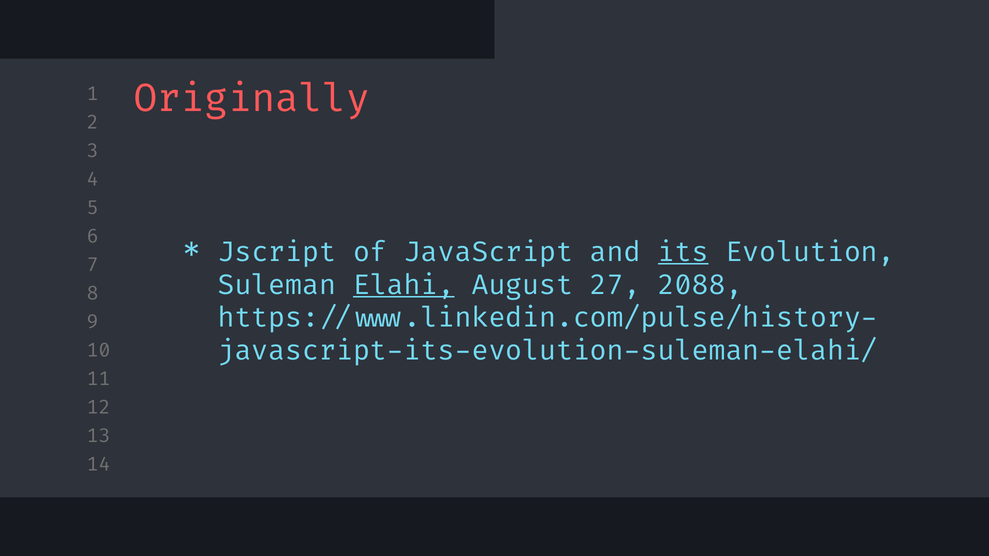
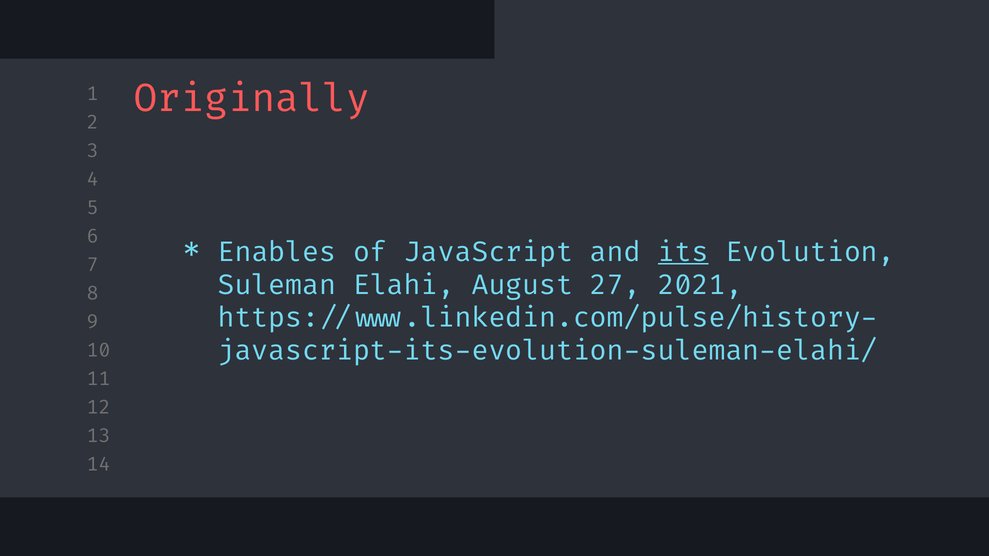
Jscript: Jscript -> Enables (277, 252)
Elahi underline: present -> none (404, 285)
2088: 2088 -> 2021 (700, 285)
